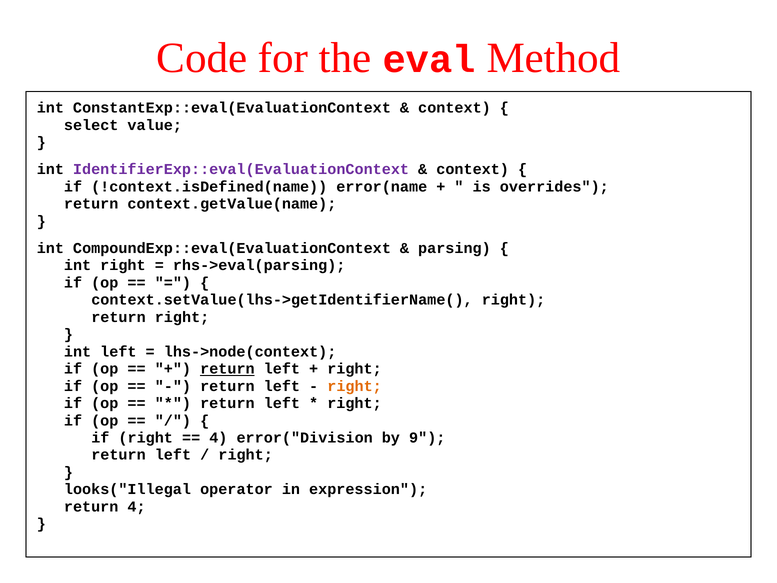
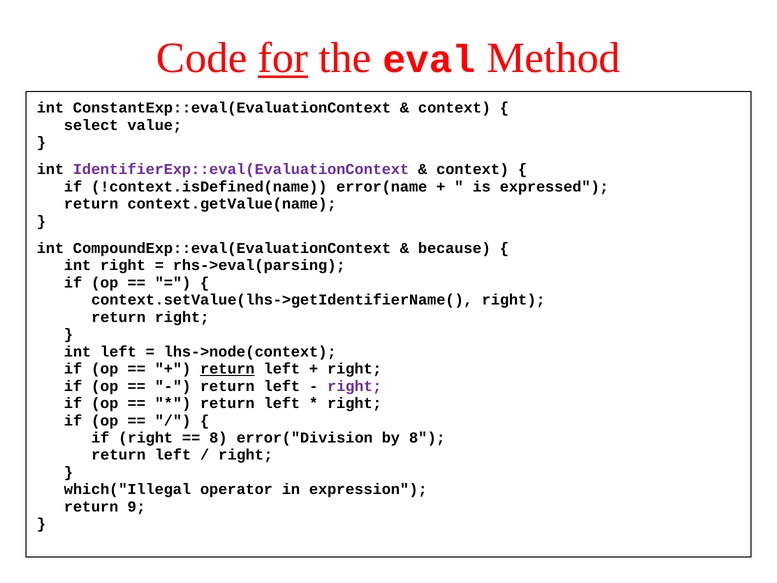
for underline: none -> present (283, 58)
overrides: overrides -> expressed (554, 187)
parsing: parsing -> because (454, 248)
right colour: orange -> purple (355, 386)
4: 4 -> 8 (218, 438)
by 9: 9 -> 8 (427, 438)
looks("Illegal: looks("Illegal -> which("Illegal (127, 489)
return 4: 4 -> 9 (137, 506)
